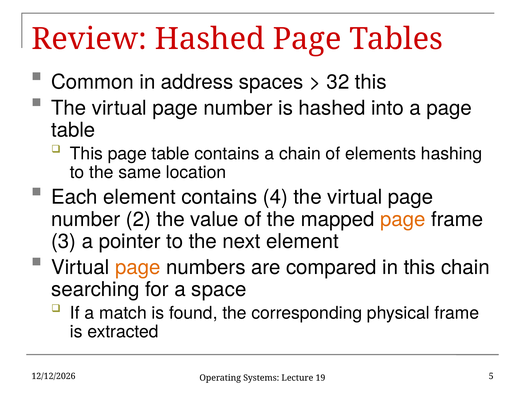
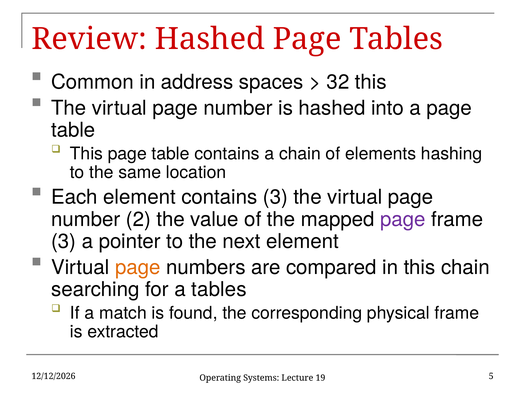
contains 4: 4 -> 3 (275, 197)
page colour: orange -> purple (403, 219)
a space: space -> tables (219, 289)
